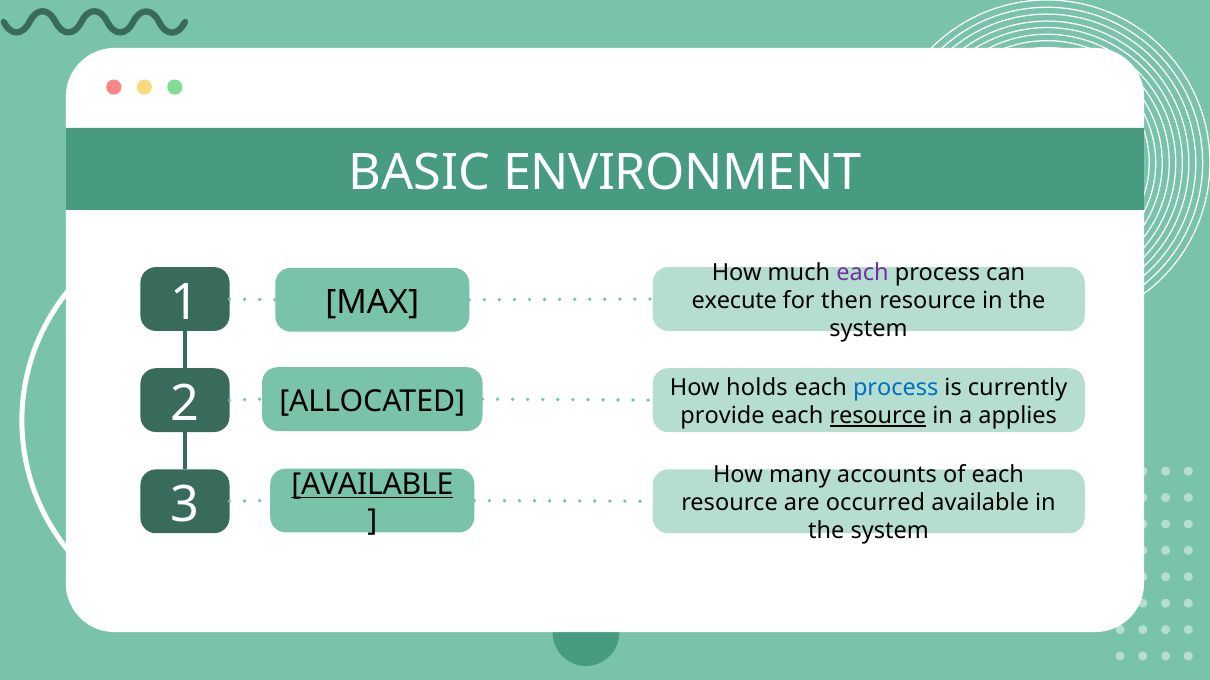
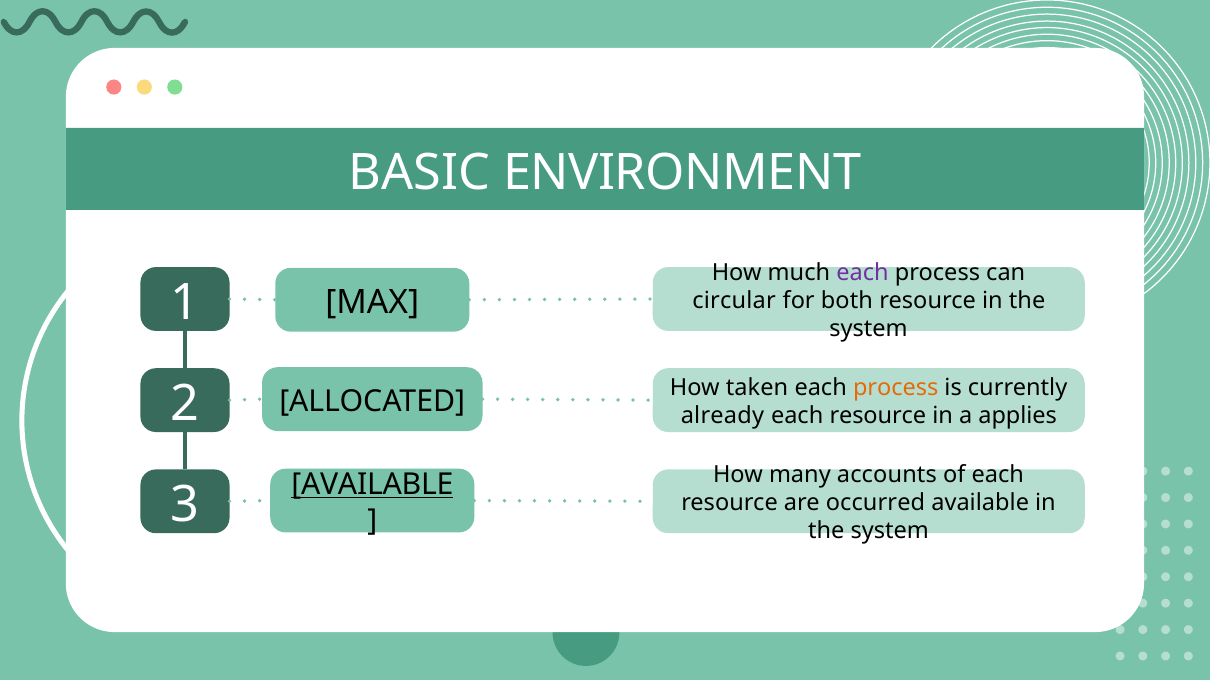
execute: execute -> circular (734, 301)
then: then -> both (847, 301)
holds: holds -> taken (757, 388)
process colour: blue -> orange (896, 388)
provide: provide -> already (722, 416)
resource underline: present -> none (878, 416)
